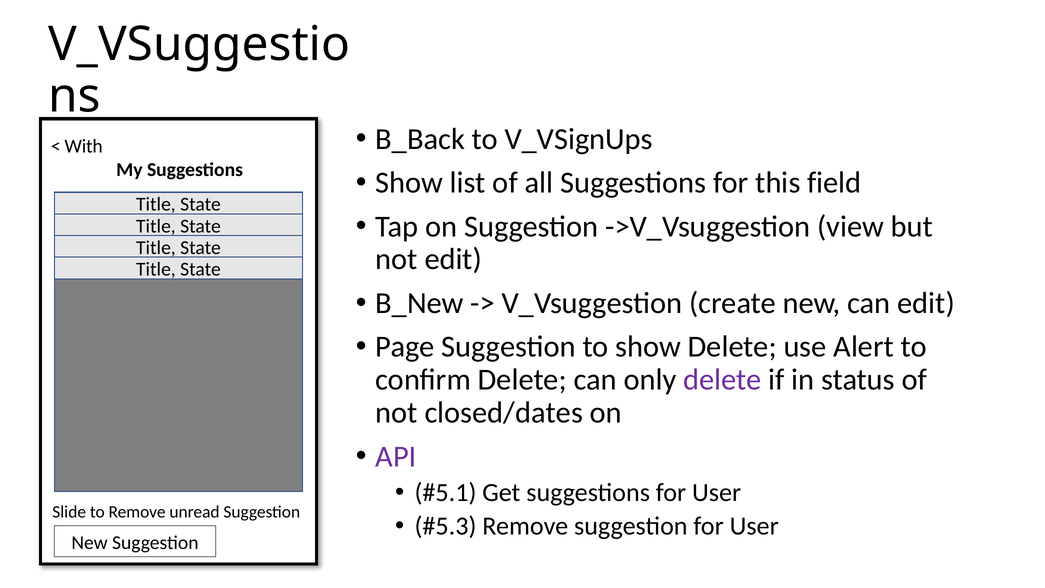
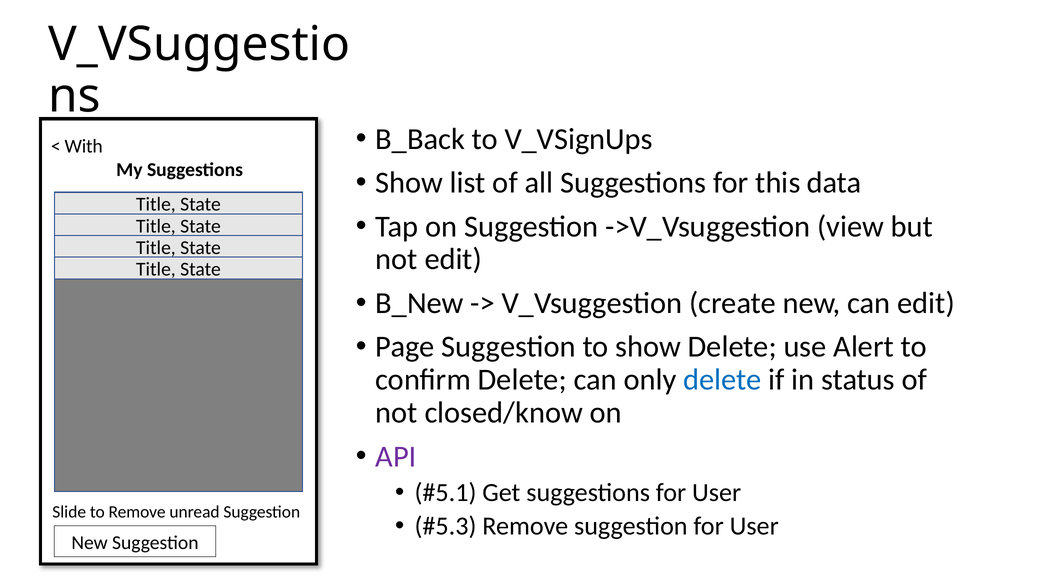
field: field -> data (834, 183)
delete colour: purple -> blue (722, 380)
closed/dates: closed/dates -> closed/know (504, 413)
